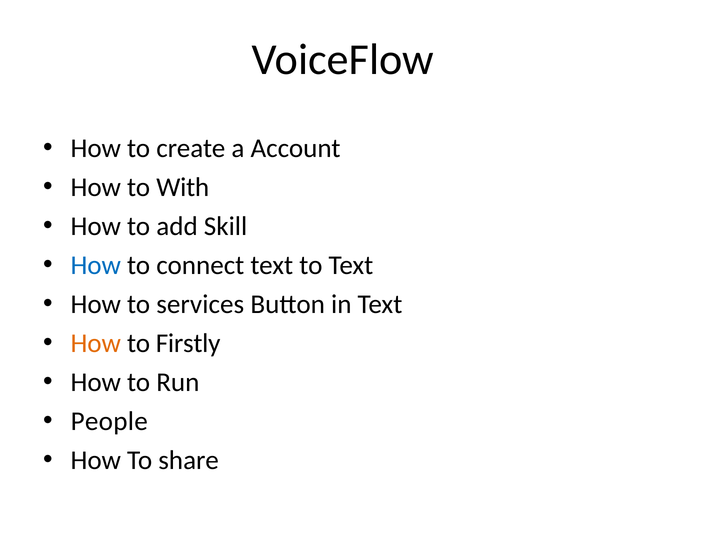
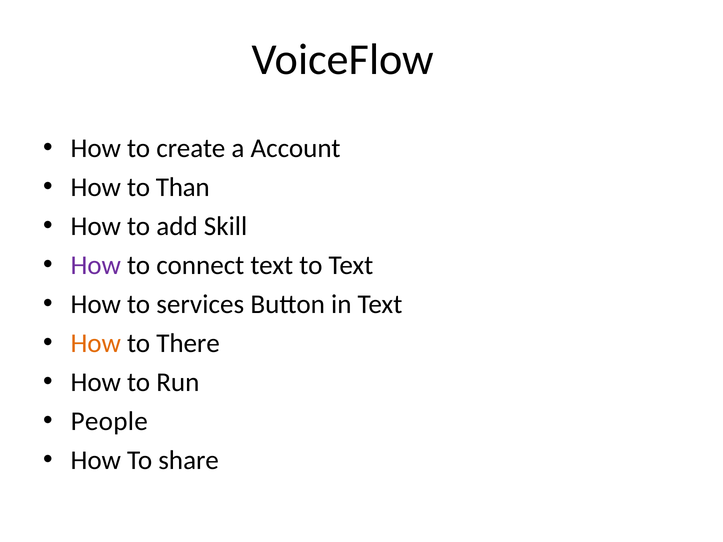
With: With -> Than (183, 187)
How colour: blue -> purple (96, 265)
Firstly: Firstly -> There (188, 343)
